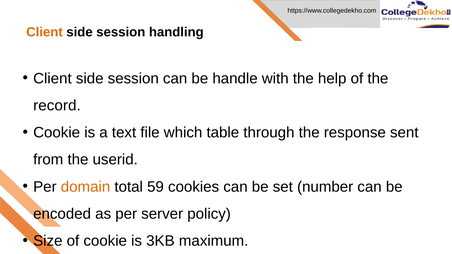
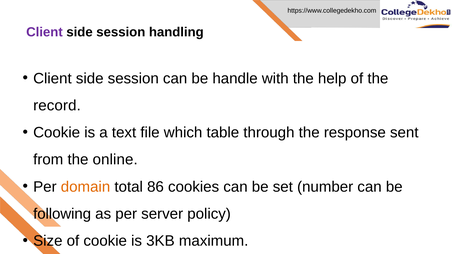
Client colour: orange -> purple (44, 32)
userid: userid -> online (115, 160)
59: 59 -> 86 (155, 187)
encoded: encoded -> following (62, 214)
